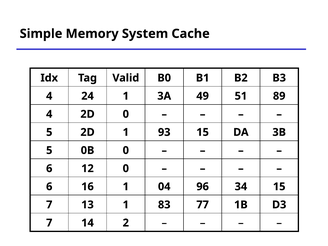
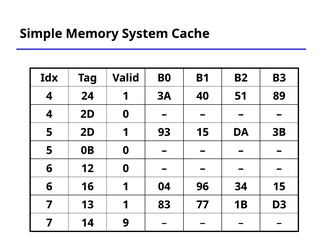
49: 49 -> 40 (203, 96)
2: 2 -> 9 (126, 223)
